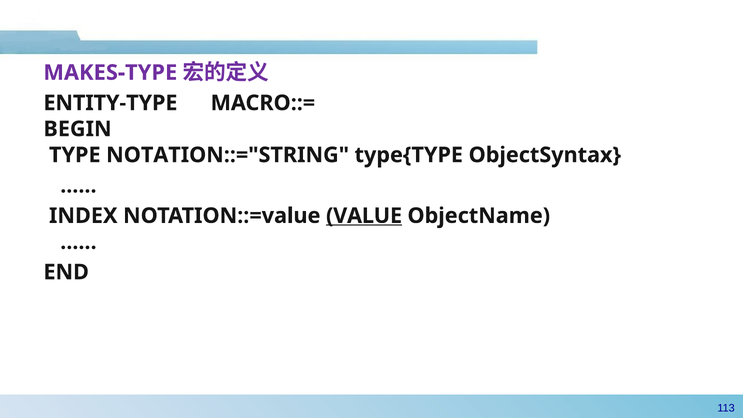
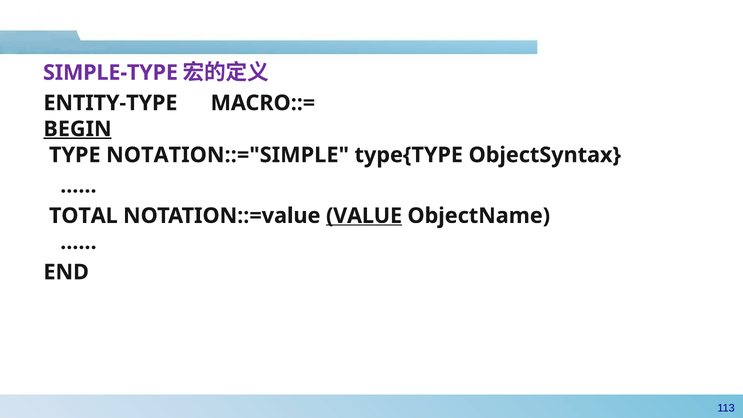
MAKES-TYPE: MAKES-TYPE -> SIMPLE-TYPE (110, 73)
BEGIN underline: none -> present (78, 129)
NOTATION::="STRING: NOTATION::="STRING -> NOTATION::="SIMPLE (228, 155)
INDEX: INDEX -> TOTAL (83, 216)
